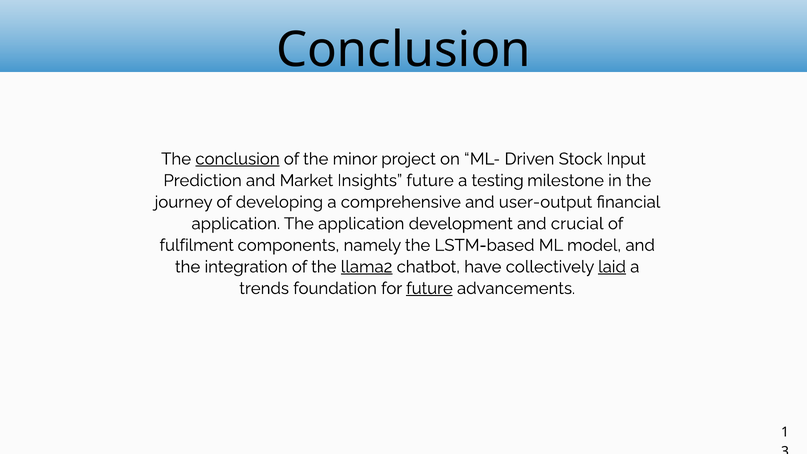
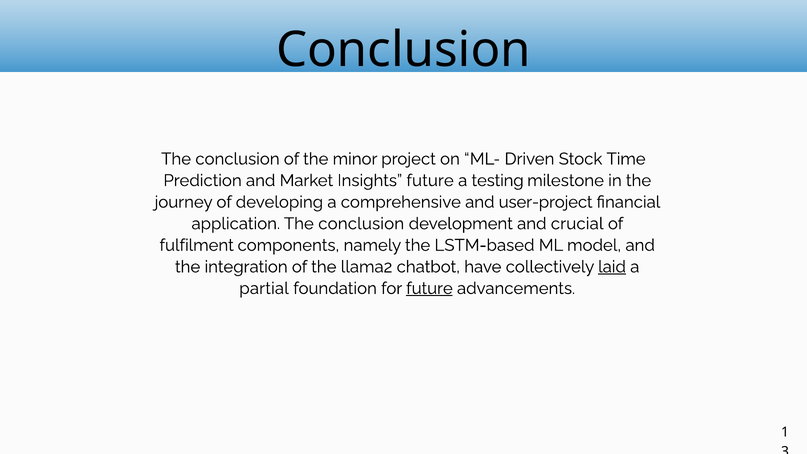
conclusion underline: present -> none (237, 159)
Input: Input -> Time (626, 159)
user-output: user-output -> user-project (546, 202)
application The application: application -> conclusion (361, 224)
llama2 underline: present -> none (367, 267)
trends: trends -> partial (264, 288)
